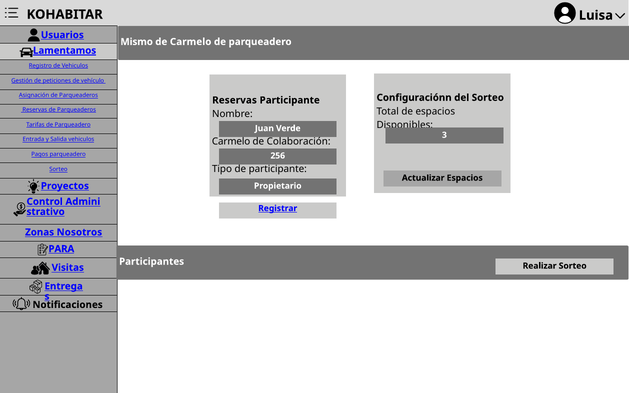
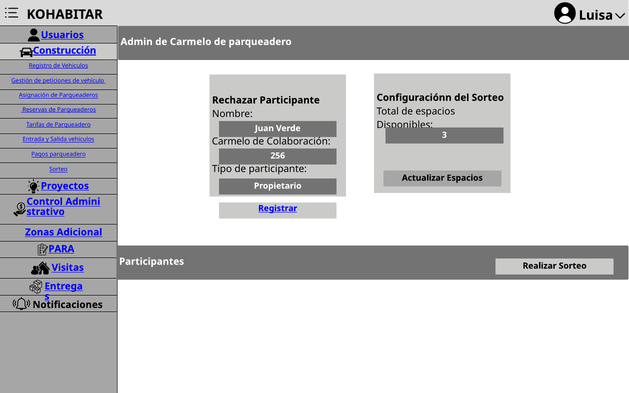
Mismo: Mismo -> Admin (137, 42)
Lamentamos: Lamentamos -> Construcción (65, 51)
Reservas: Reservas -> Rechazar (235, 100)
Nosotros: Nosotros -> Adicional (79, 232)
